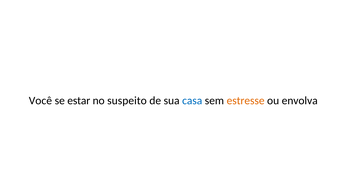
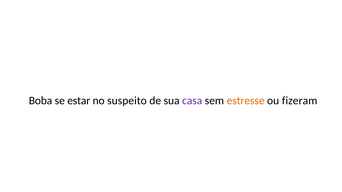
Você: Você -> Boba (41, 101)
casa colour: blue -> purple (192, 101)
envolva: envolva -> fizeram (300, 101)
